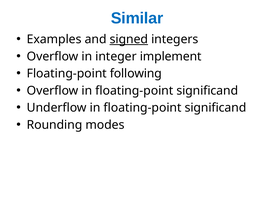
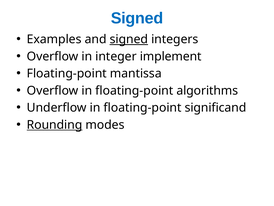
Similar: Similar -> Signed (137, 18)
following: following -> mantissa (136, 73)
Overflow in floating-point significand: significand -> algorithms (207, 90)
Rounding underline: none -> present (55, 125)
